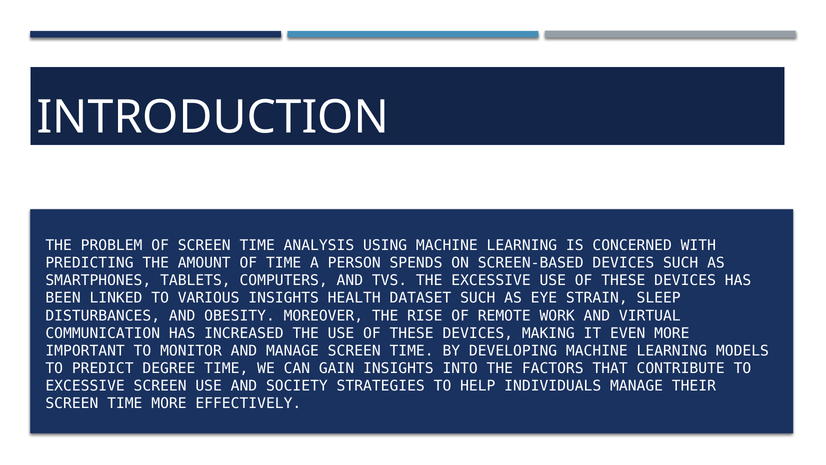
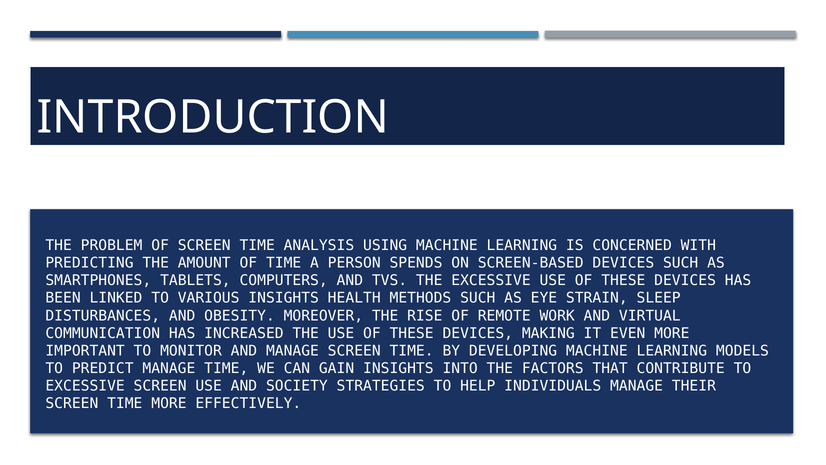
DATASET: DATASET -> METHODS (420, 298)
PREDICT DEGREE: DEGREE -> MANAGE (169, 368)
